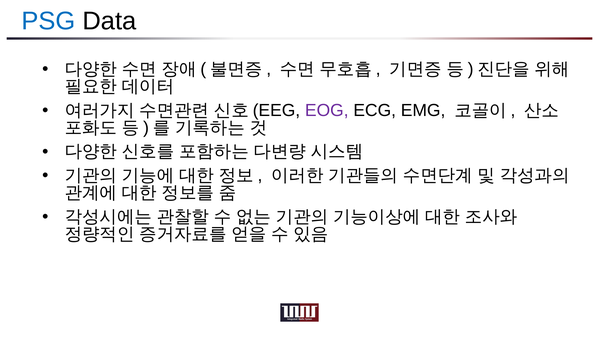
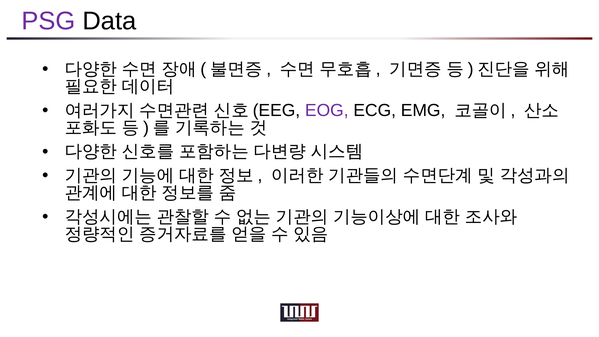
PSG colour: blue -> purple (48, 21)
